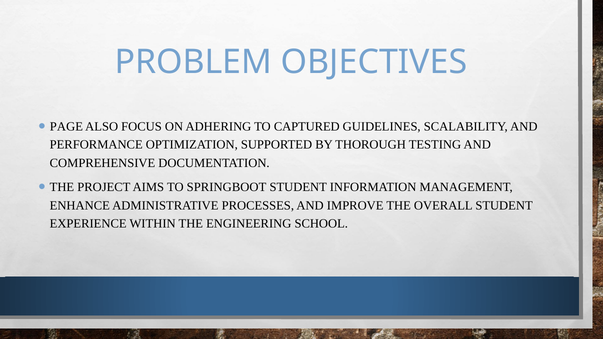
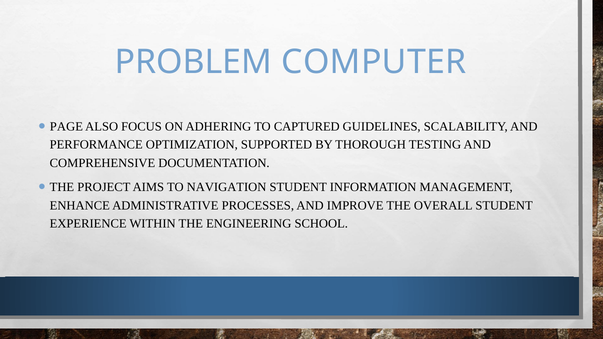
OBJECTIVES: OBJECTIVES -> COMPUTER (374, 62)
SPRINGBOOT: SPRINGBOOT -> NAVIGATION (227, 187)
